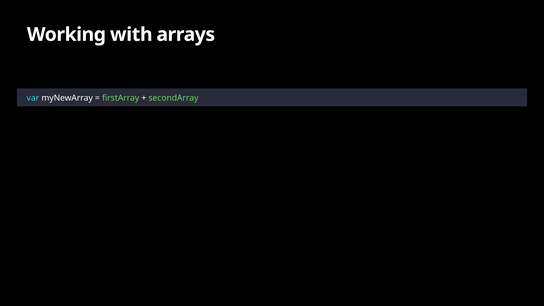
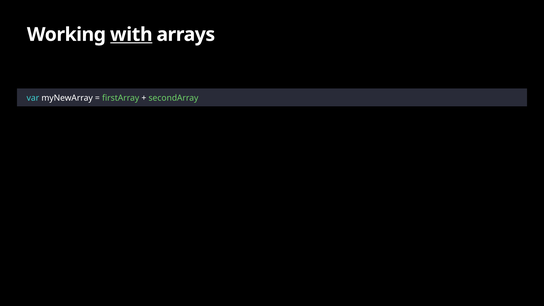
with underline: none -> present (131, 35)
